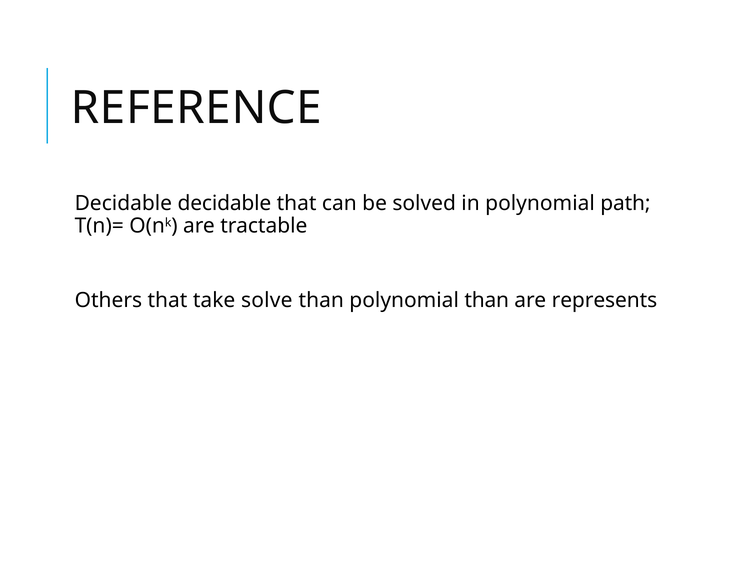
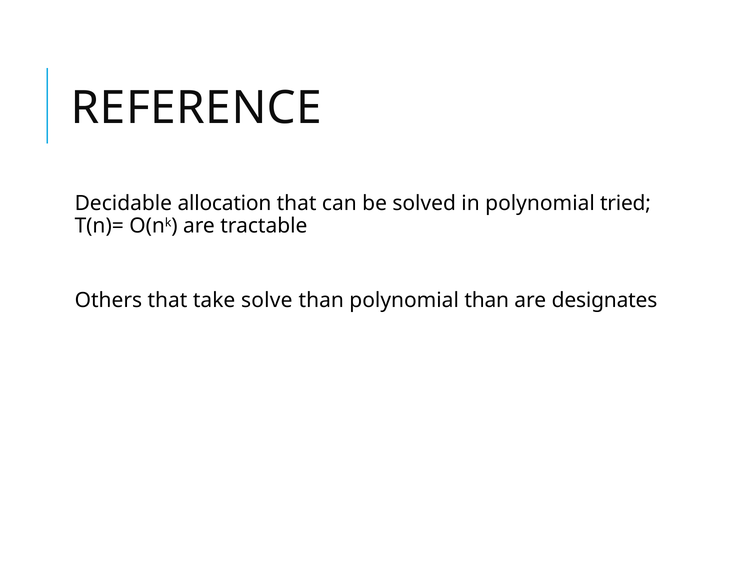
Decidable decidable: decidable -> allocation (224, 203)
path: path -> tried (625, 203)
represents: represents -> designates (604, 301)
